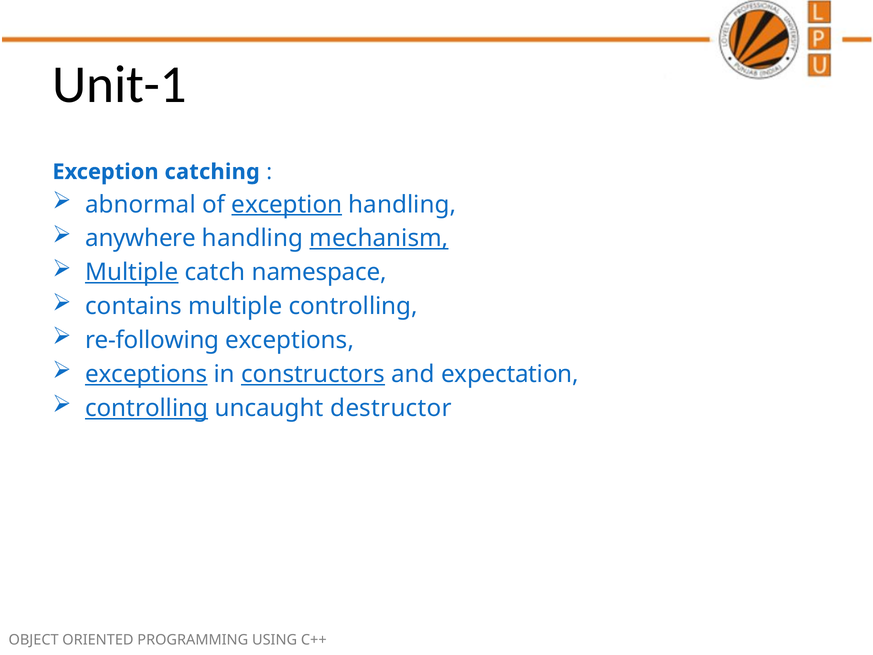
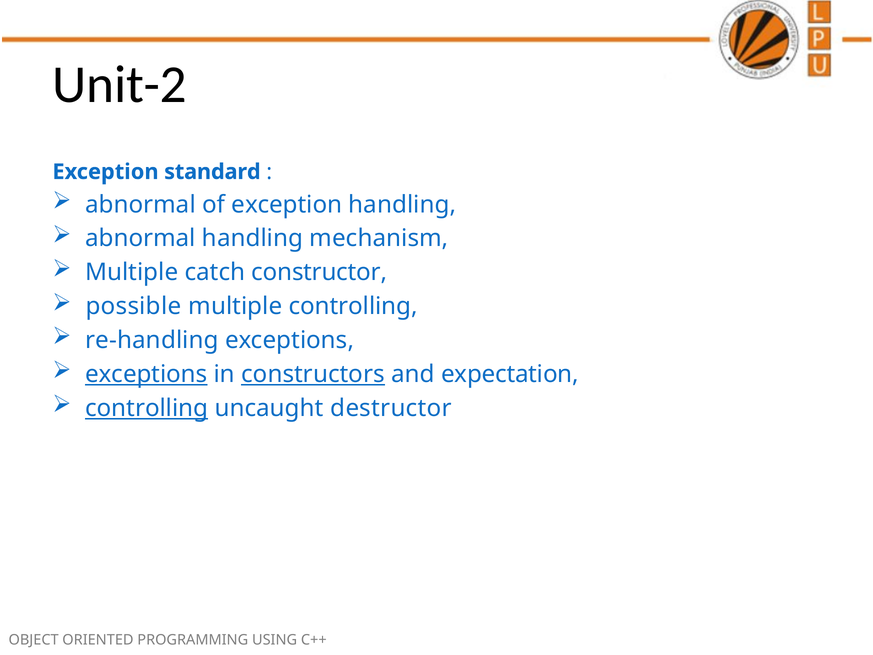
Unit-1: Unit-1 -> Unit-2 (120, 85)
catching: catching -> standard (212, 172)
exception underline: present -> none (287, 204)
anywhere: anywhere -> abnormal (140, 238)
mechanism underline: present -> none (379, 238)
Multiple underline: present -> none (132, 272)
namespace: namespace -> constructor (319, 272)
contains: contains -> possible (133, 306)
re-following: re-following -> re-handling (152, 340)
